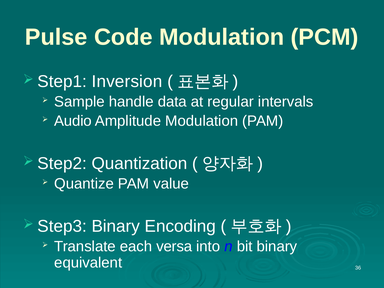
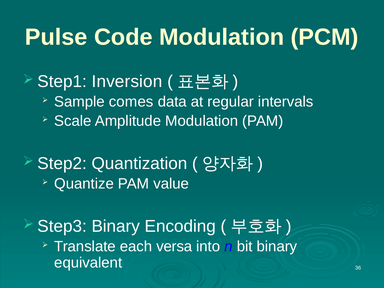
handle: handle -> comes (131, 102)
Audio: Audio -> Scale (73, 121)
